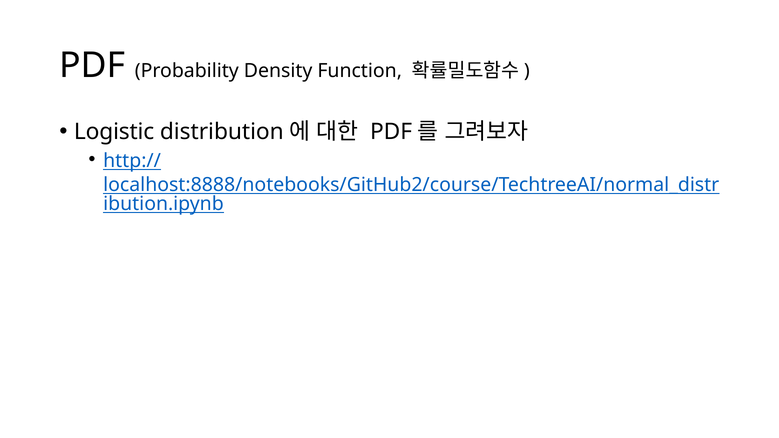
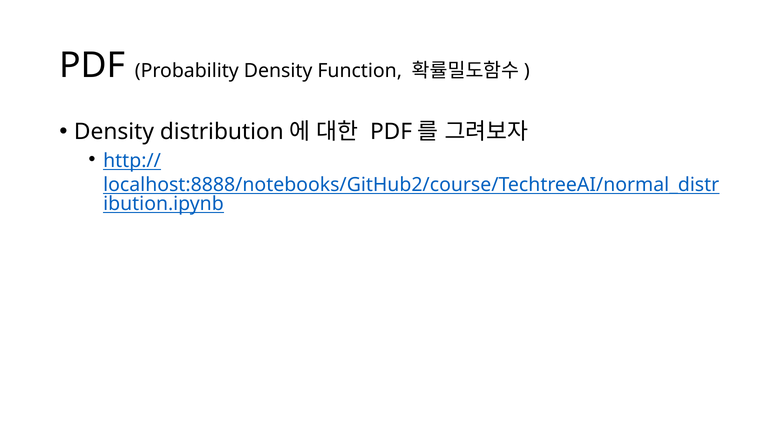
Logistic: Logistic -> Density (114, 132)
